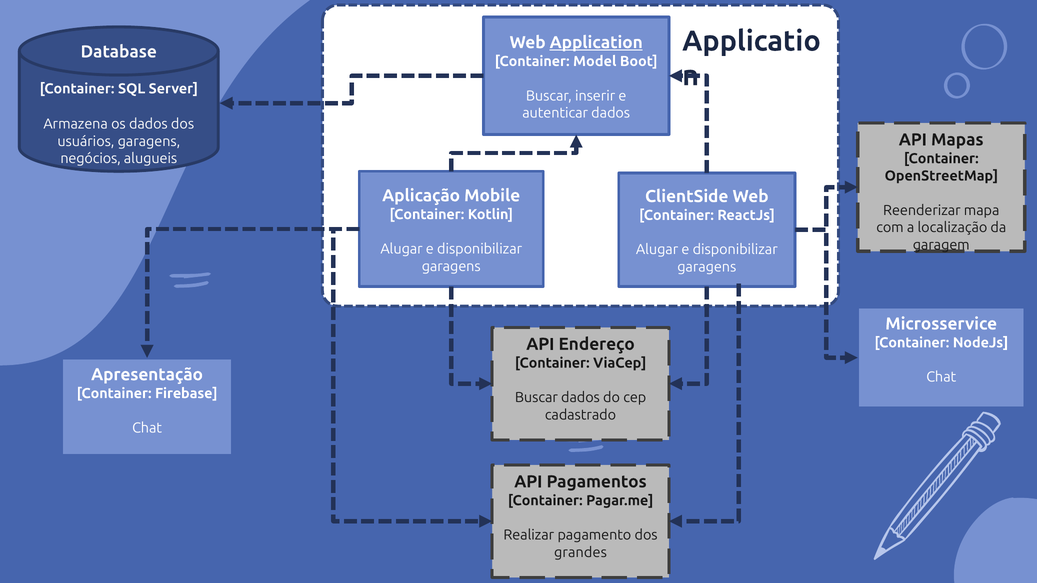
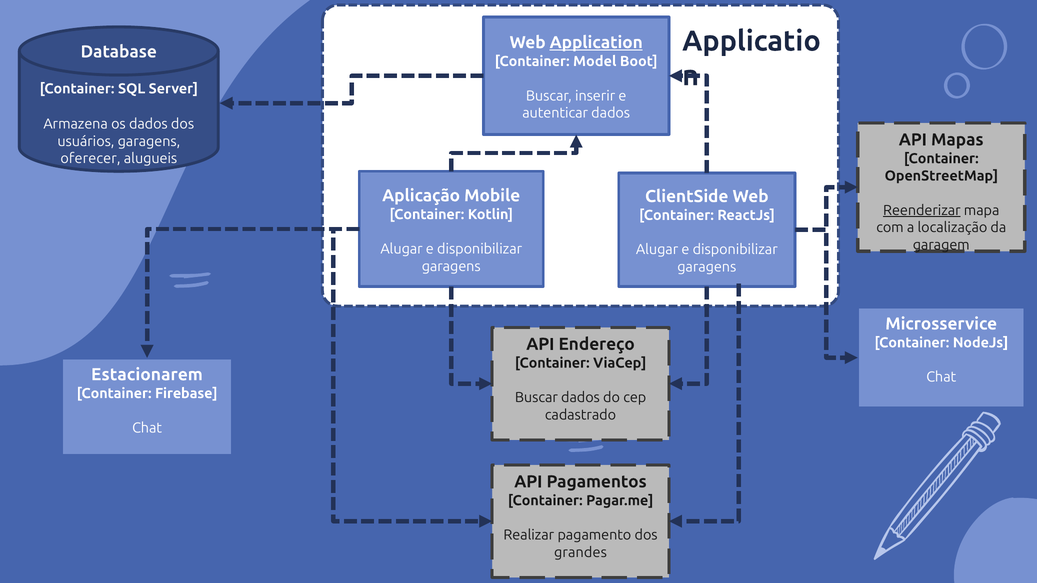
negócios: negócios -> oferecer (90, 159)
Reenderizar underline: none -> present (922, 210)
Apresentação: Apresentação -> Estacionarem (147, 375)
